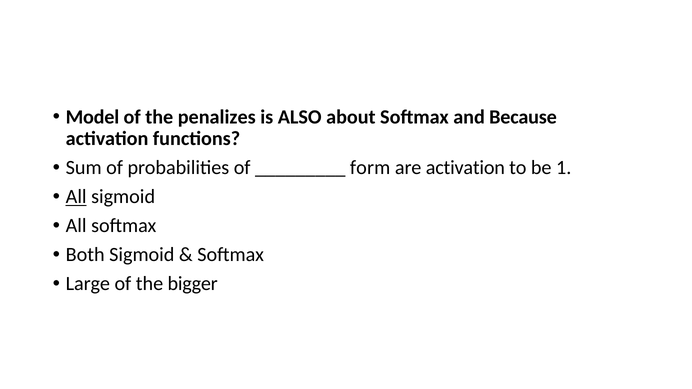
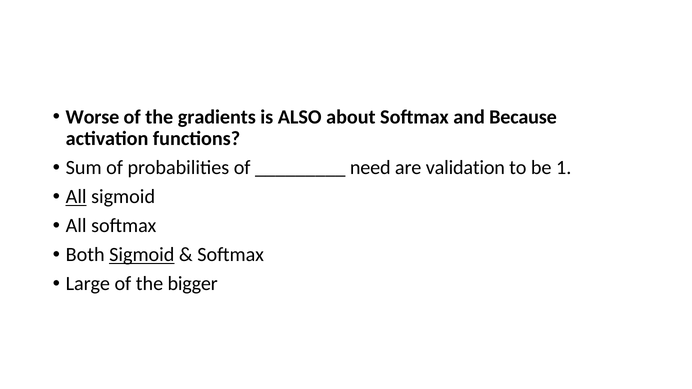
Model: Model -> Worse (92, 117)
penalizes: penalizes -> gradients (217, 117)
form: form -> need (370, 168)
are activation: activation -> validation (465, 168)
Sigmoid underline: none -> present (142, 255)
